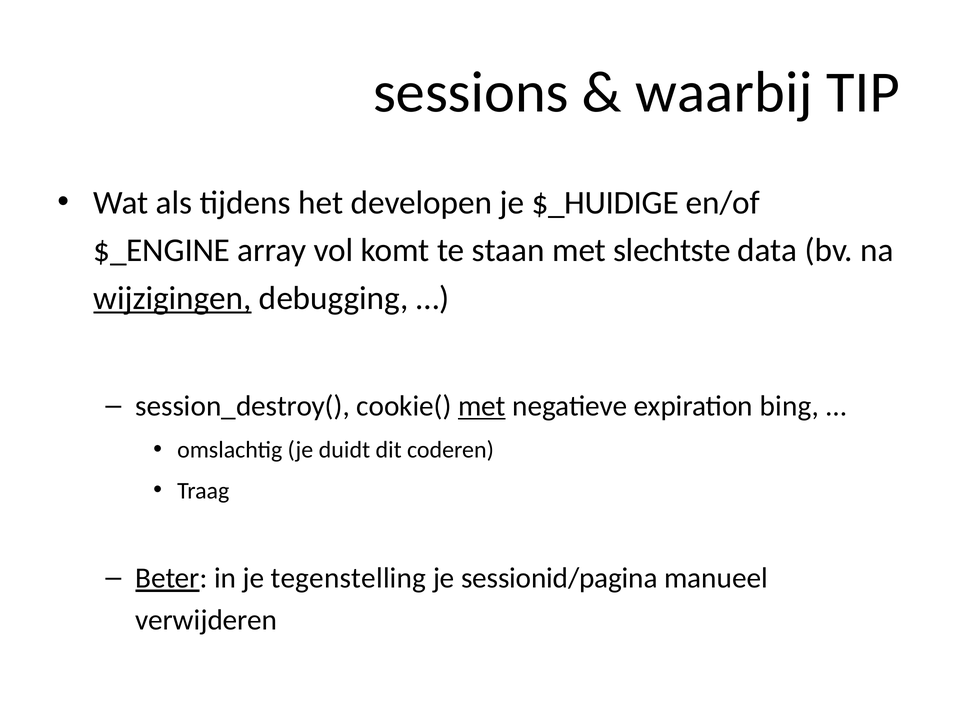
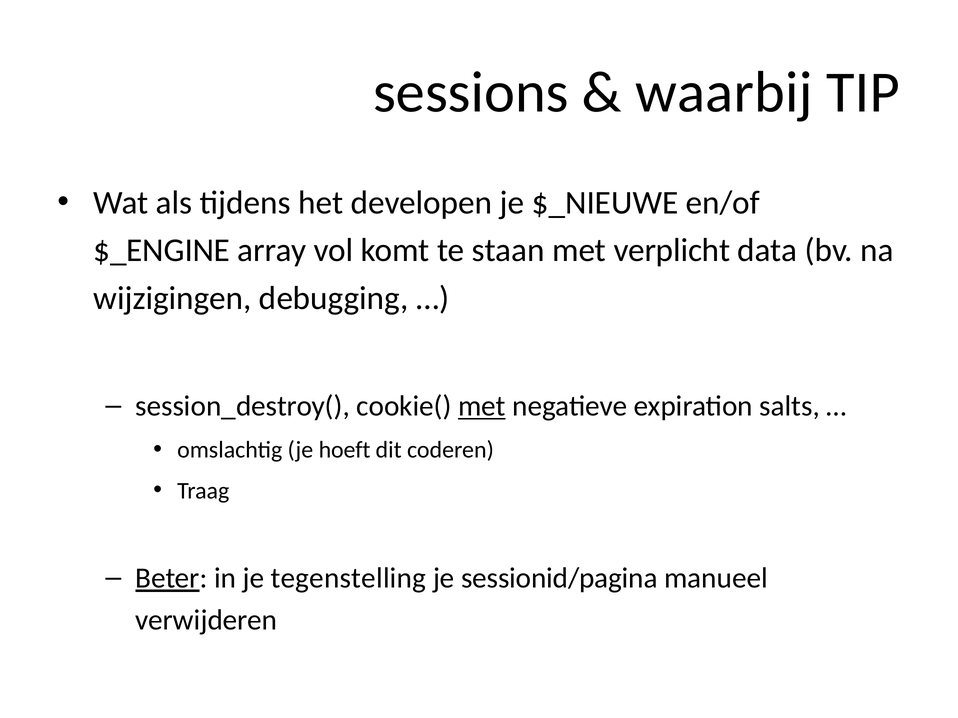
$_HUIDIGE: $_HUIDIGE -> $_NIEUWE (605, 203)
slechtste: slechtste -> verplicht (672, 251)
wijzigingen underline: present -> none (172, 298)
bing: bing -> salts (790, 407)
duidt: duidt -> hoeft (345, 450)
